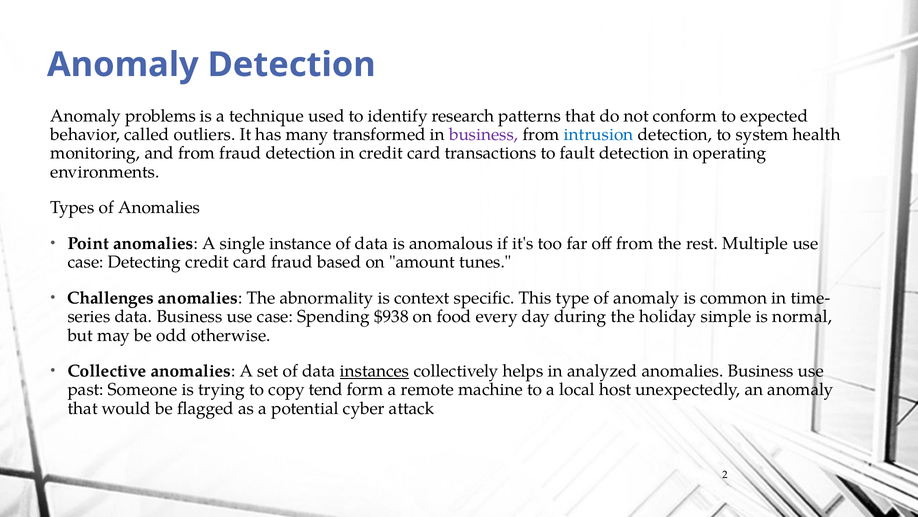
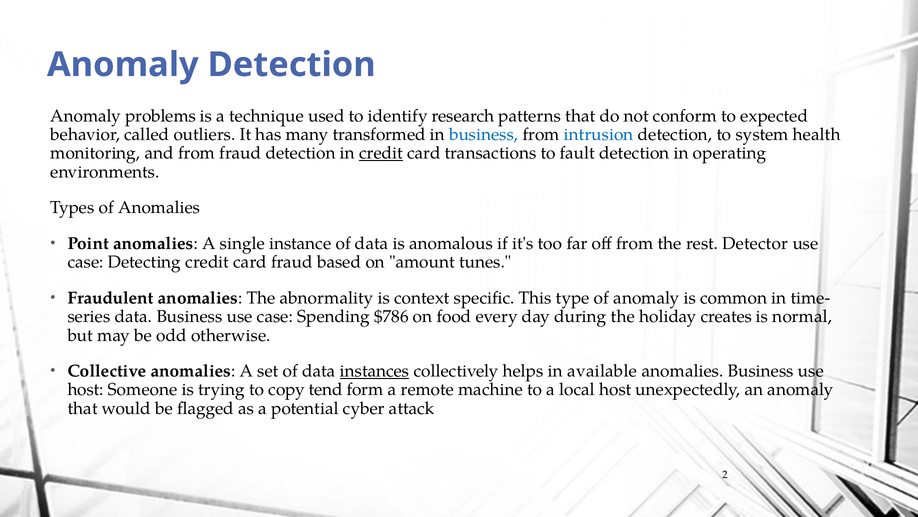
business colour: purple -> blue (484, 135)
credit underline: none -> present (381, 153)
Multiple: Multiple -> Detector (755, 243)
Challenges: Challenges -> Fraudulent (111, 298)
$938: $938 -> $786 (391, 316)
simple: simple -> creates (726, 316)
analyzed: analyzed -> available (602, 371)
past: past -> host (86, 389)
